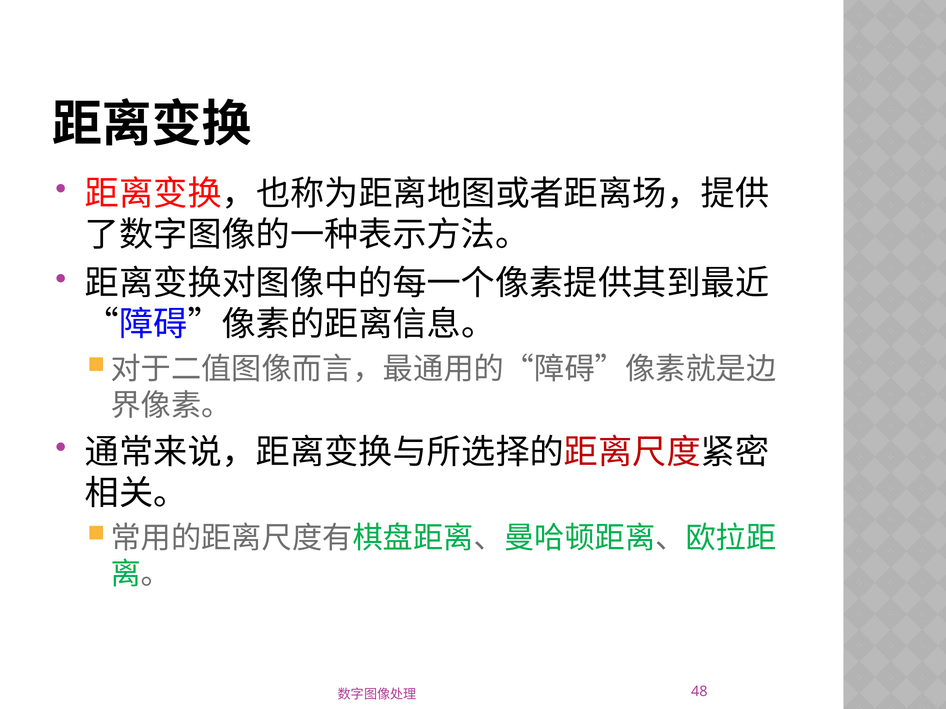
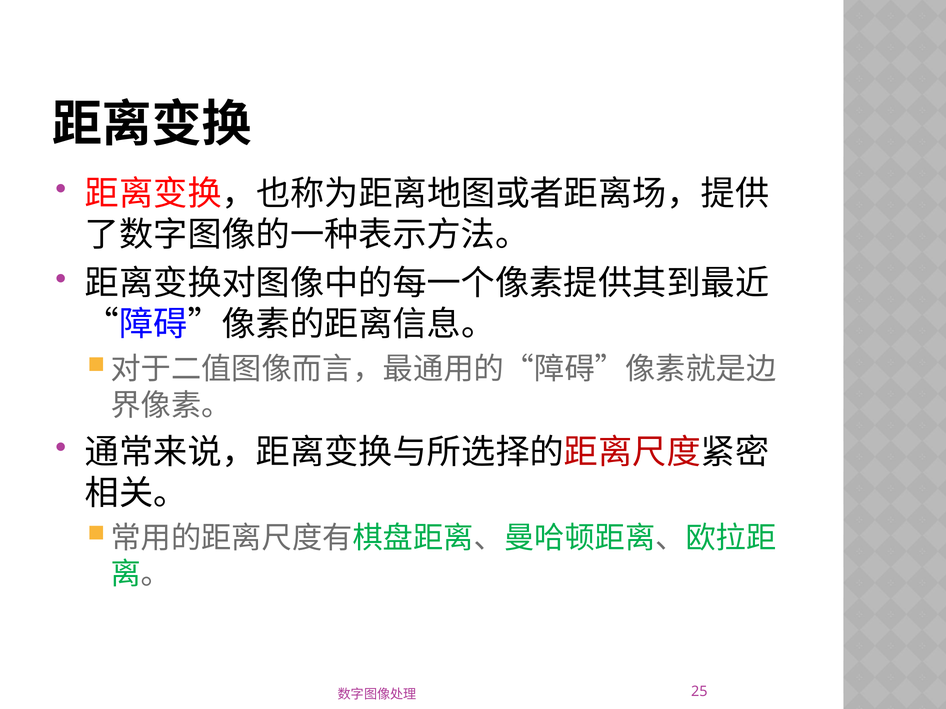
48: 48 -> 25 (699, 692)
